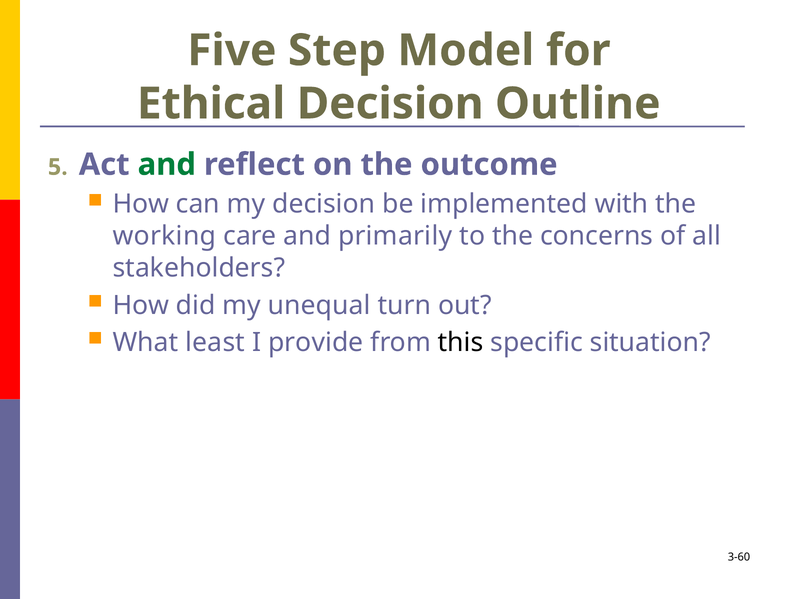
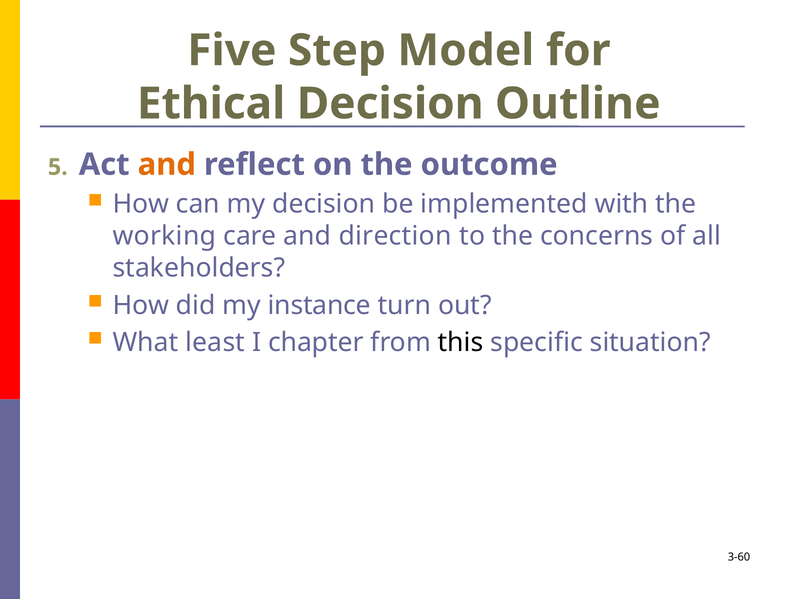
and colour: green -> orange (167, 164)
primarily: primarily -> direction (395, 236)
unequal: unequal -> instance (319, 305)
provide: provide -> chapter (316, 342)
